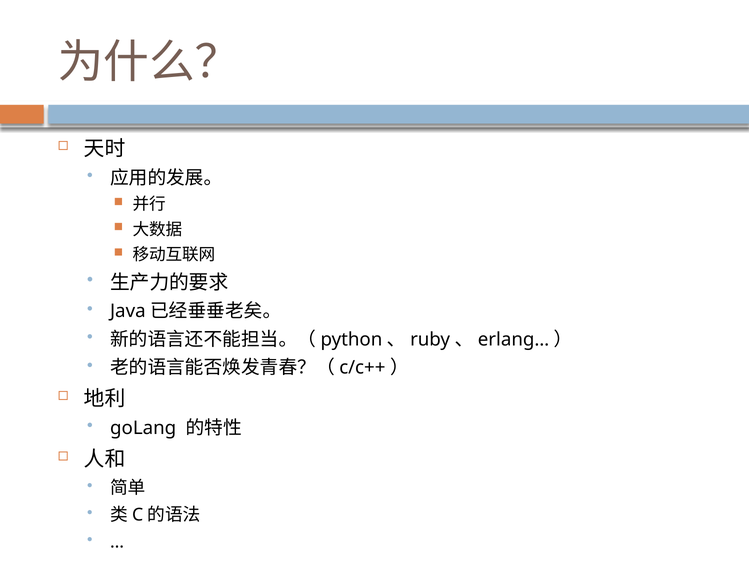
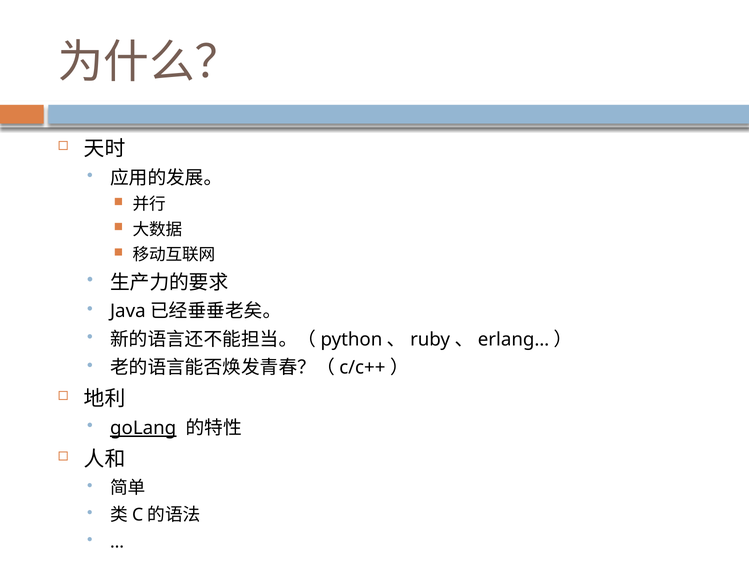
goLang underline: none -> present (143, 428)
